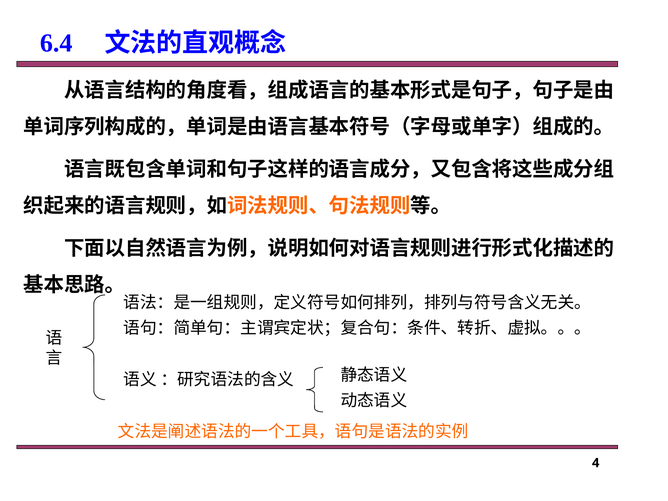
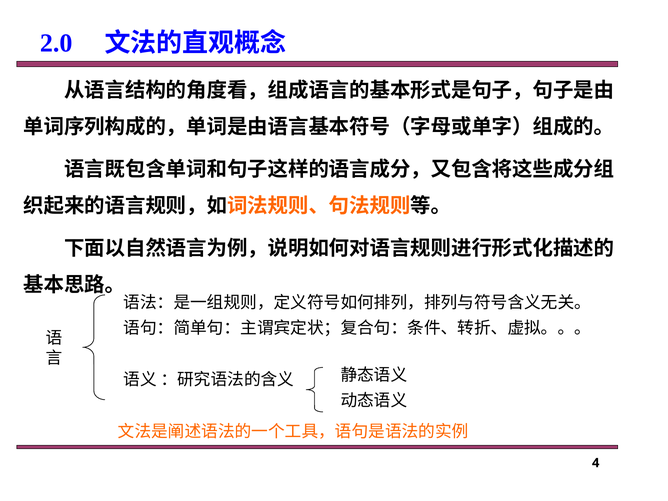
6.4: 6.4 -> 2.0 (56, 43)
